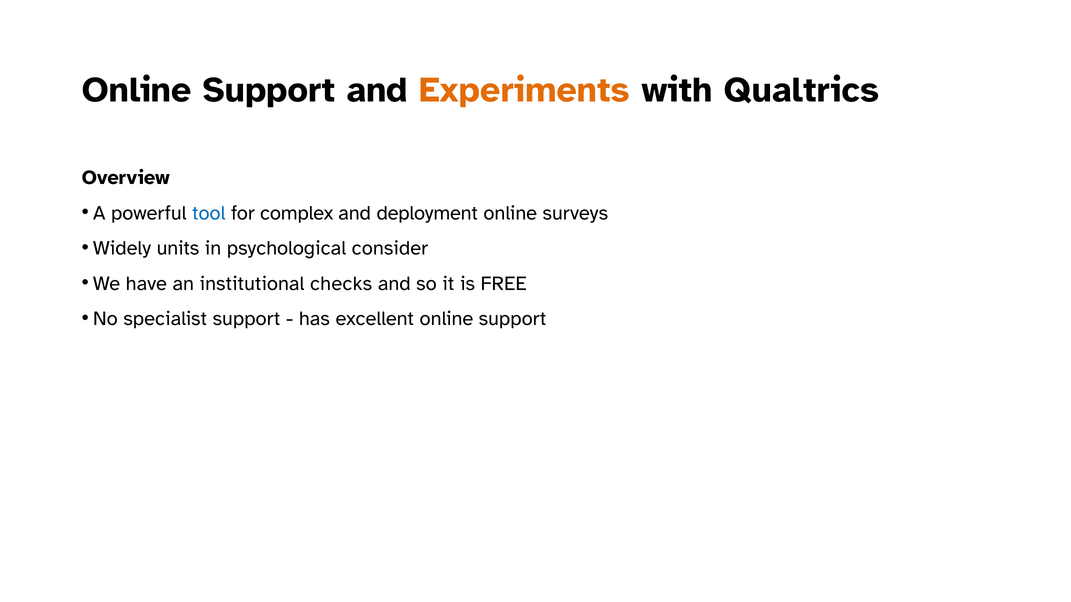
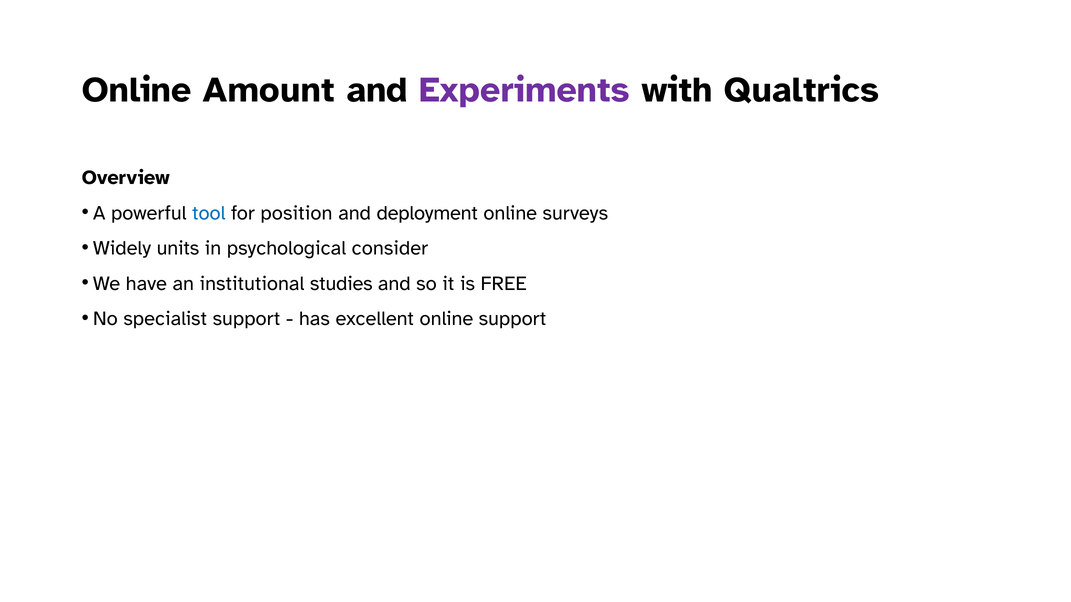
Support: Support -> Amount (269, 90)
Experiments colour: orange -> purple (525, 90)
complex: complex -> position (296, 213)
checks: checks -> studies (341, 284)
